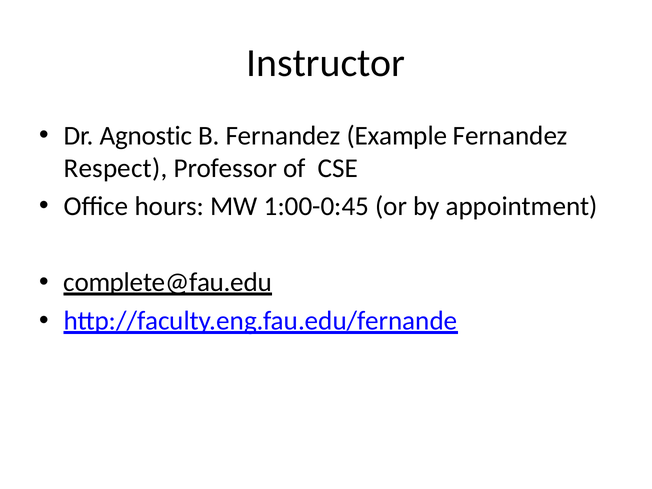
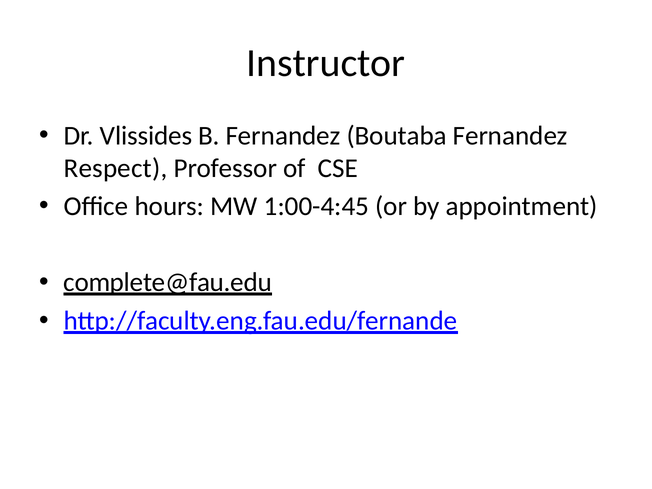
Agnostic: Agnostic -> Vlissides (146, 136)
Example: Example -> Boutaba (397, 136)
1:00-0:45: 1:00-0:45 -> 1:00-4:45 (316, 206)
